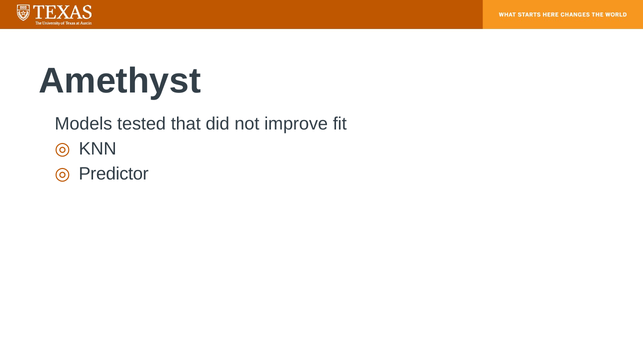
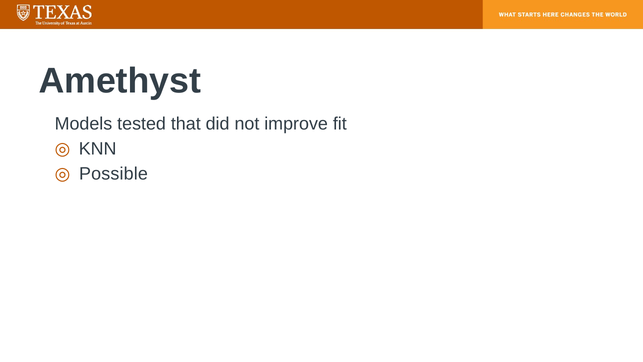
Predictor: Predictor -> Possible (113, 174)
